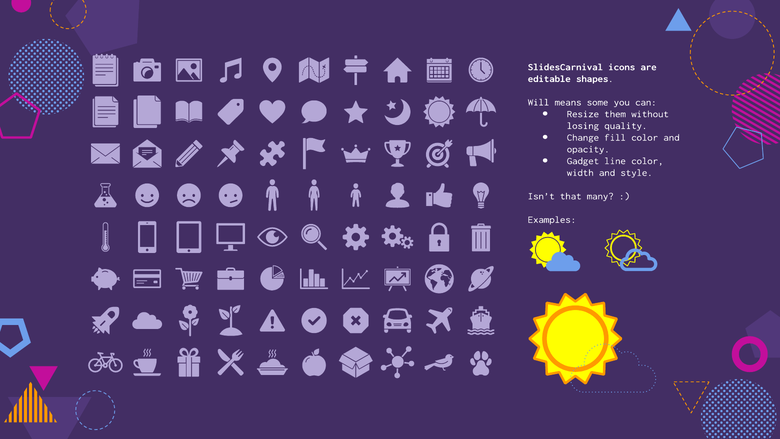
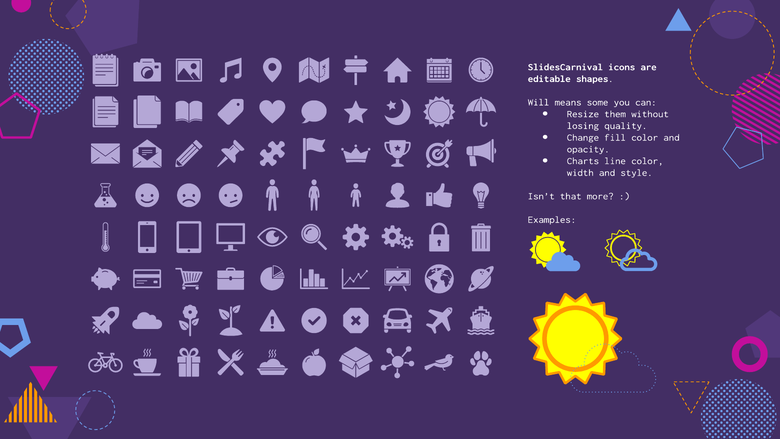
Gadget: Gadget -> Charts (583, 161)
many: many -> more (600, 196)
